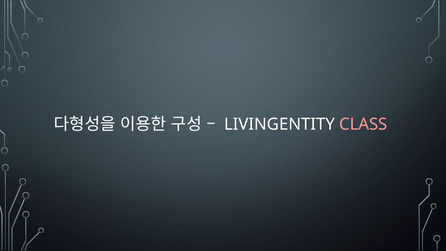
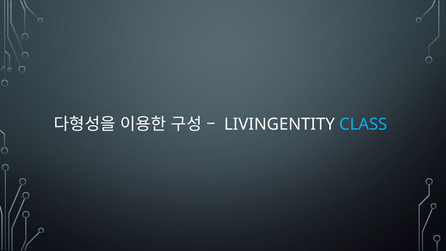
CLASS colour: pink -> light blue (363, 124)
